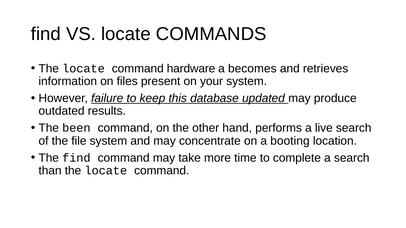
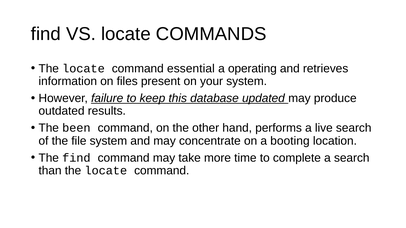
hardware: hardware -> essential (191, 69)
becomes: becomes -> operating (252, 69)
